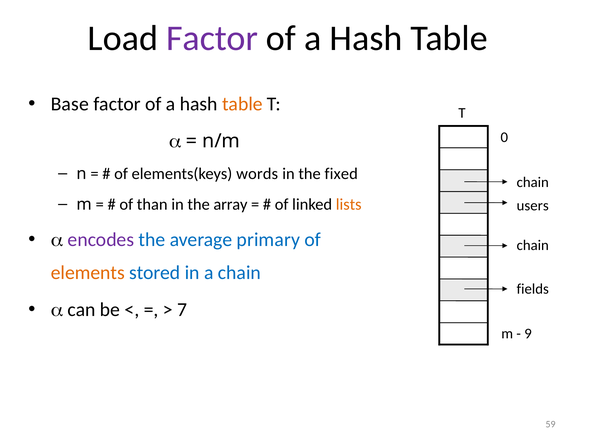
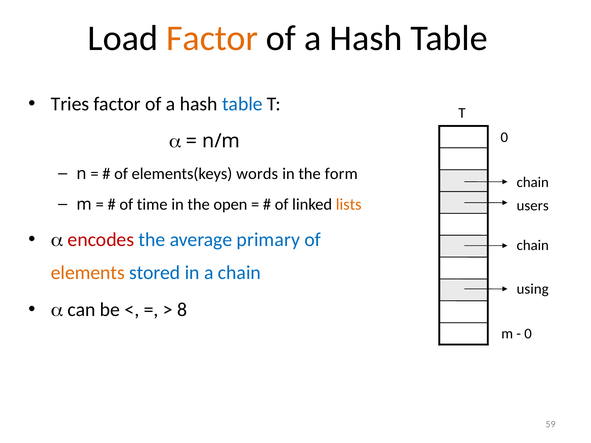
Factor colour: purple -> orange (212, 38)
Base: Base -> Tries (70, 104)
table colour: orange -> blue (242, 104)
fixed: fixed -> form (341, 174)
than: than -> time (152, 205)
array: array -> open (230, 205)
encodes colour: purple -> red (101, 240)
fields: fields -> using (533, 289)
7: 7 -> 8 (182, 310)
9: 9 -> 0 (528, 334)
